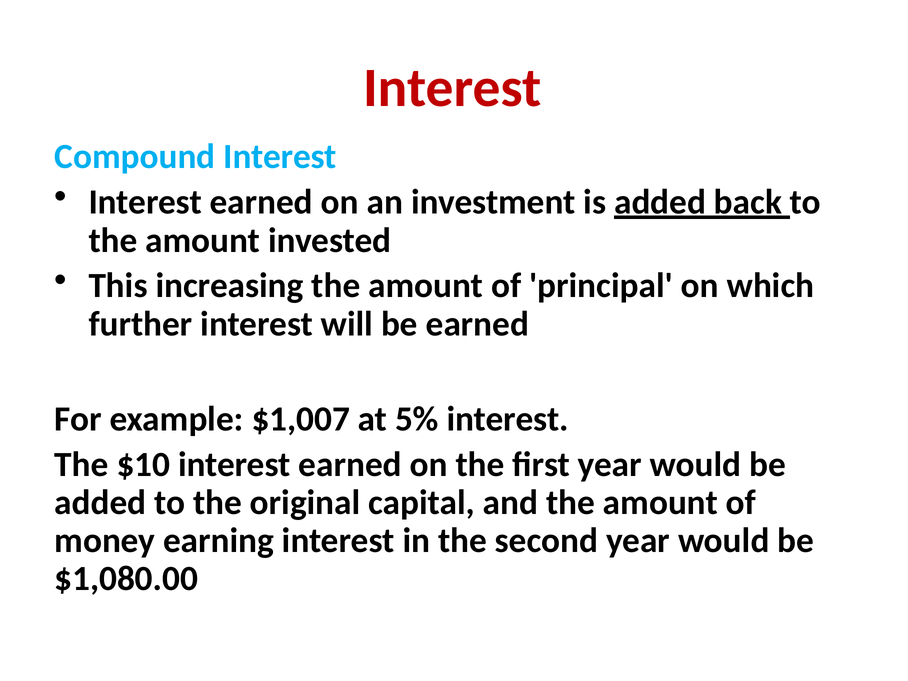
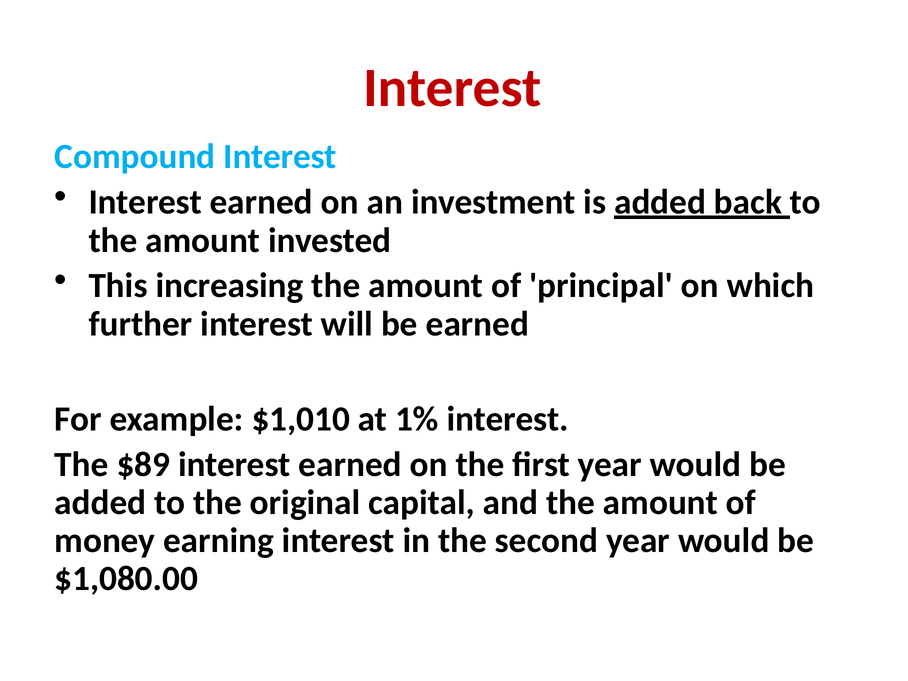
$1,007: $1,007 -> $1,010 (301, 419)
5%: 5% -> 1% (417, 419)
$10: $10 -> $89 (143, 464)
